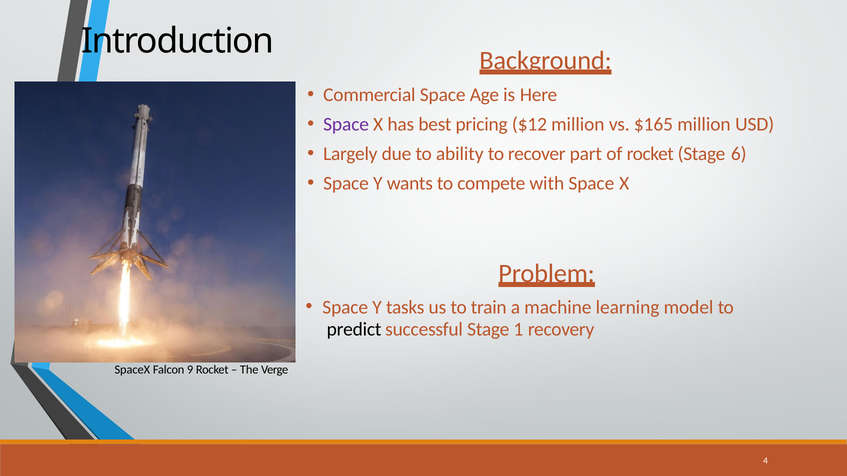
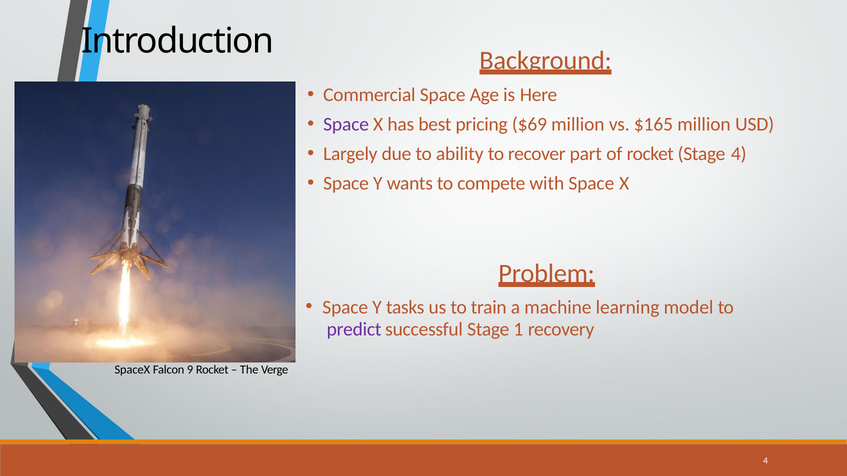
$12: $12 -> $69 (529, 125)
Stage 6: 6 -> 4 (739, 154)
predict colour: black -> purple (354, 330)
